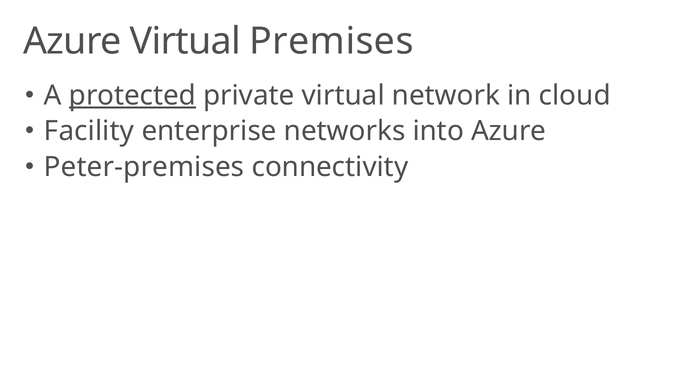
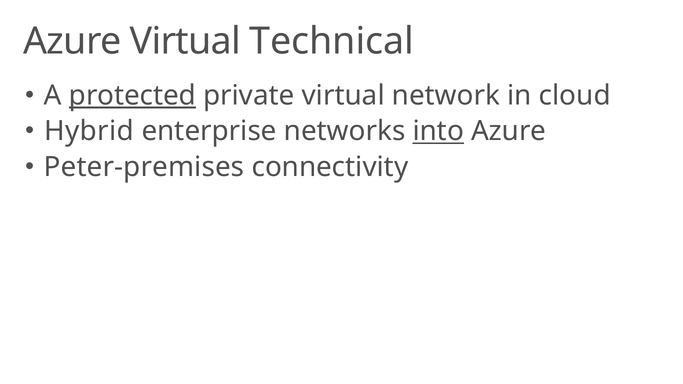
Premises: Premises -> Technical (332, 41)
Facility: Facility -> Hybrid (89, 131)
into underline: none -> present (438, 131)
